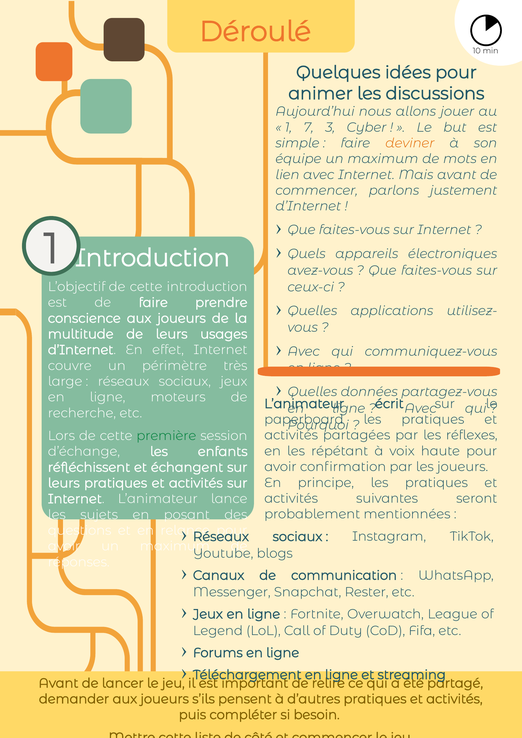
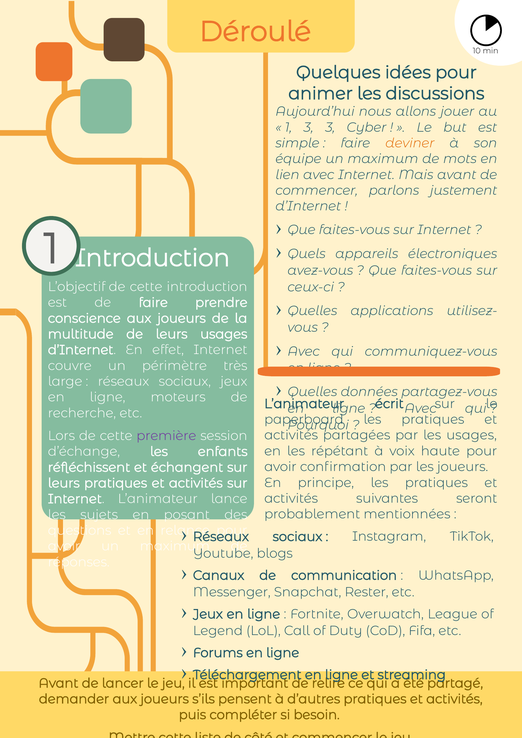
1 7: 7 -> 3 (309, 127)
les réflexes: réflexes -> usages (472, 435)
première colour: green -> purple (166, 436)
